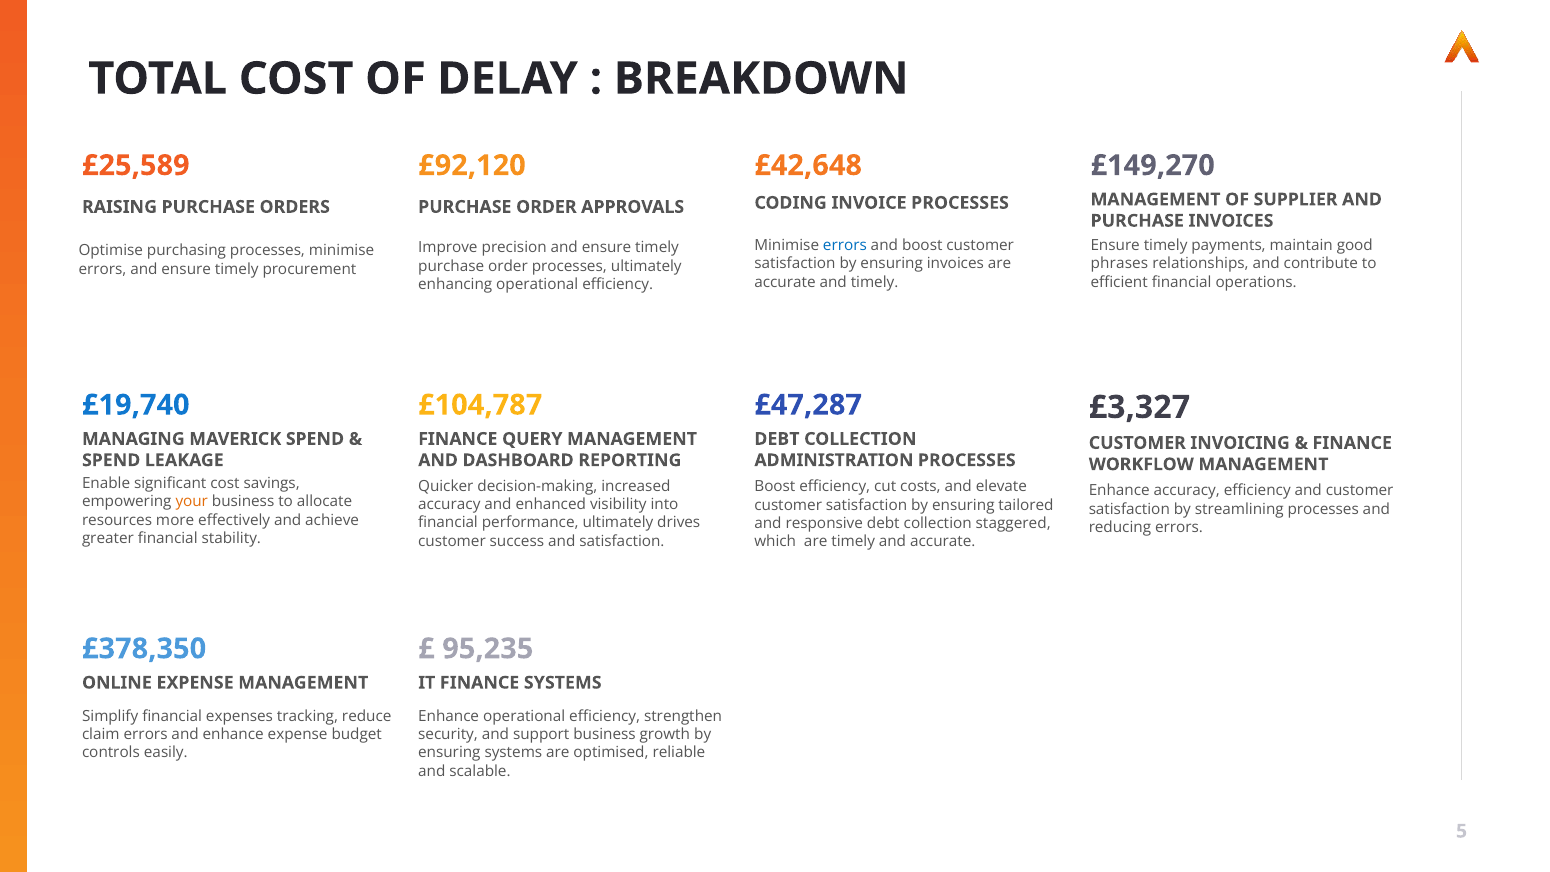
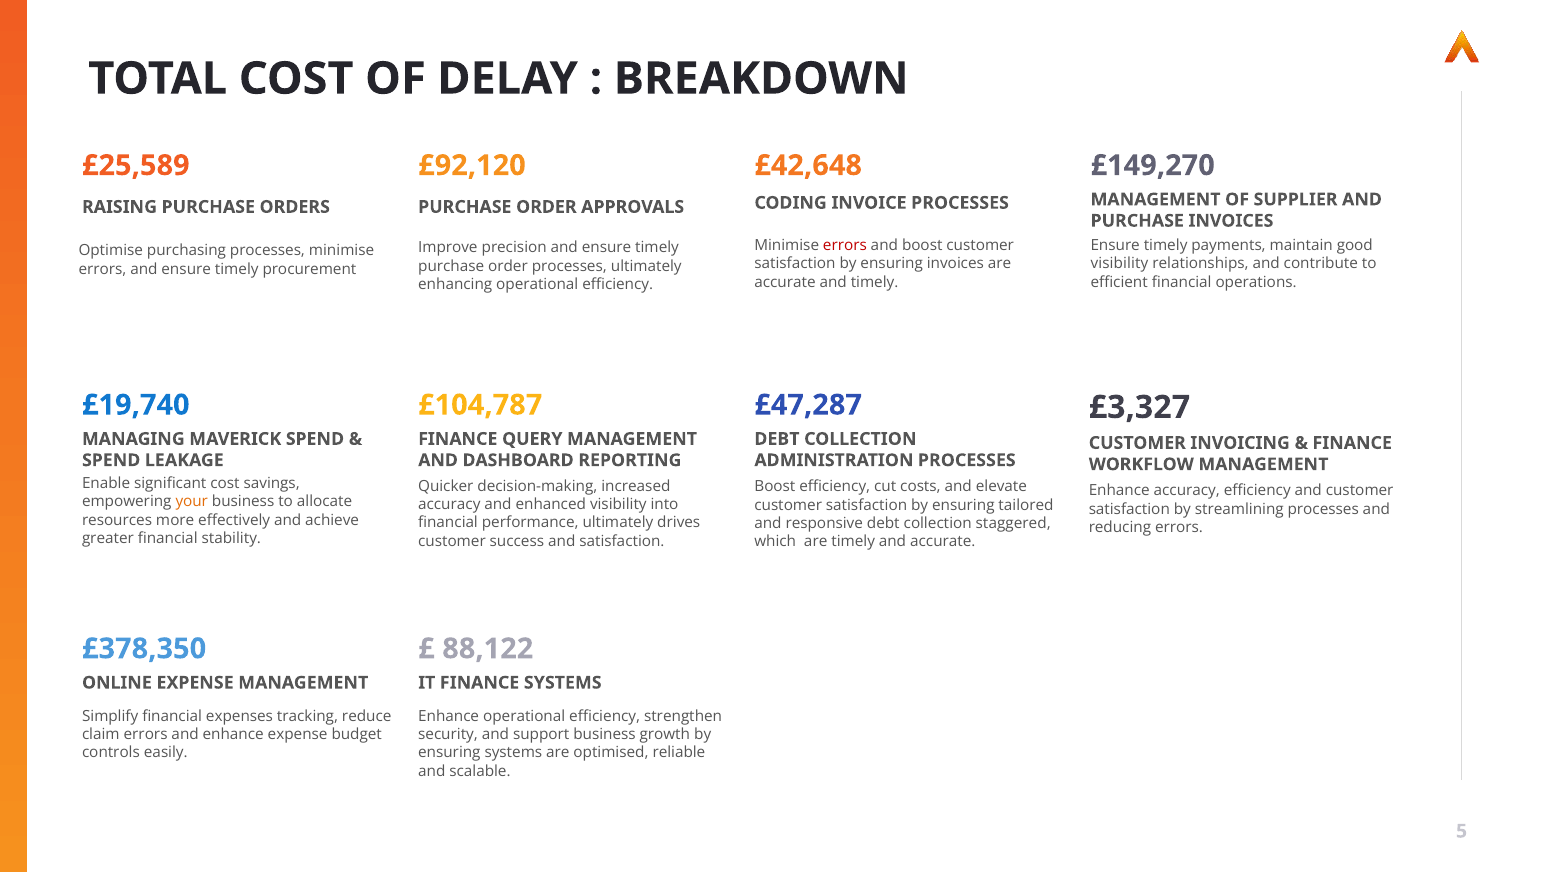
errors colour: blue -> red (845, 245)
phrases: phrases -> visibility (1119, 264)
95,235: 95,235 -> 88,122 (488, 649)
